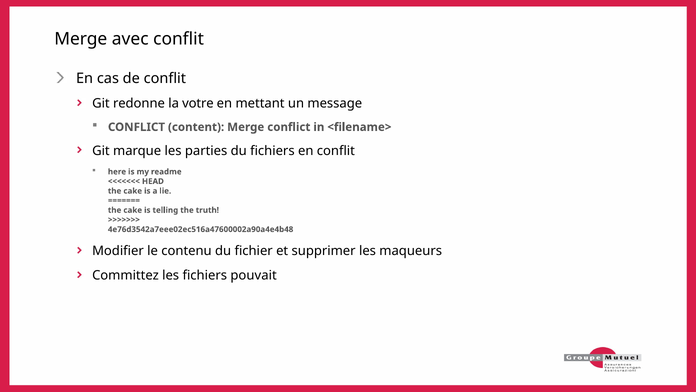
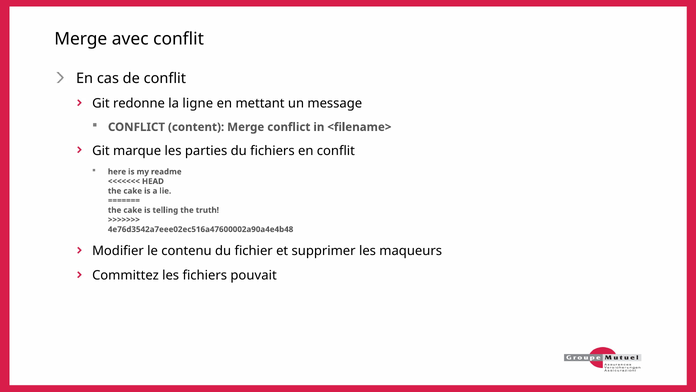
votre: votre -> ligne (198, 104)
